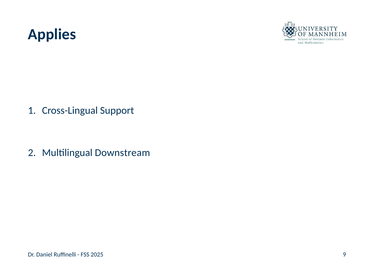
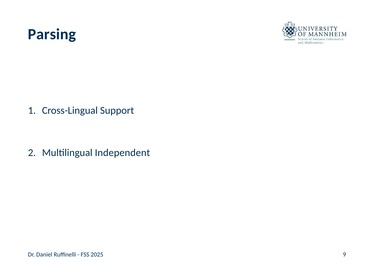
Applies: Applies -> Parsing (52, 34)
Downstream: Downstream -> Independent (122, 153)
